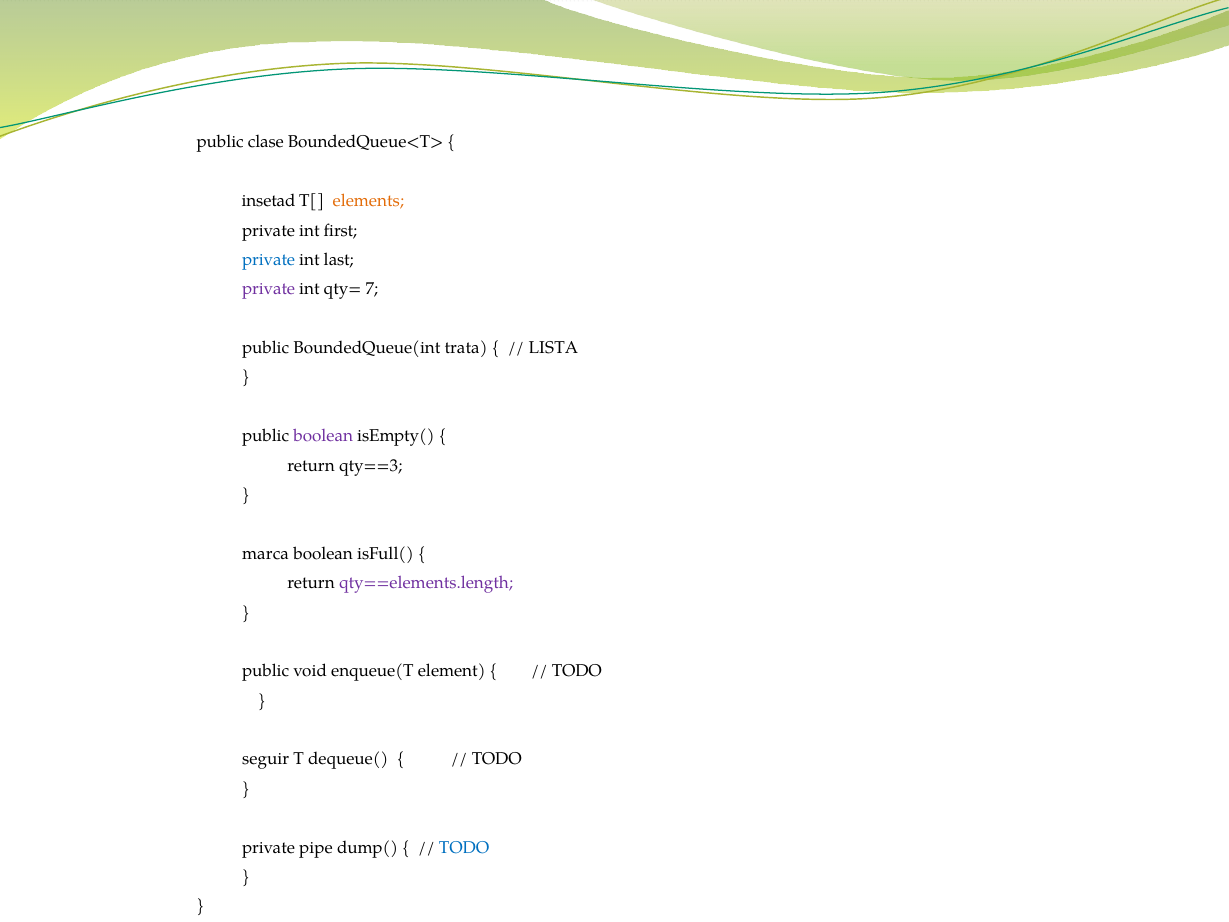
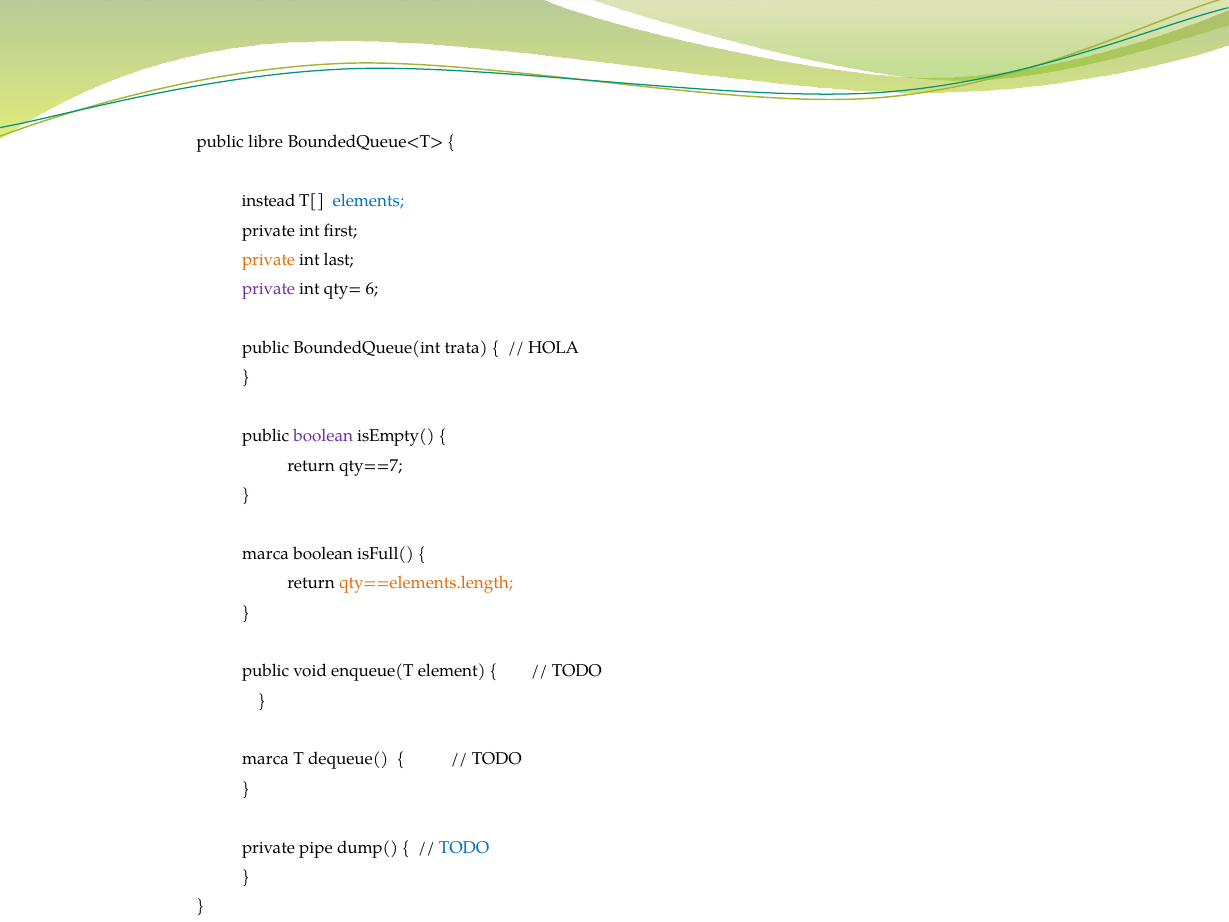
clase: clase -> libre (266, 142)
insetad: insetad -> instead (269, 201)
elements colour: orange -> blue (368, 201)
private colour: blue -> orange (269, 260)
7: 7 -> 6 (372, 289)
LISTA: LISTA -> HOLA (554, 348)
qty==3: qty==3 -> qty==7 (371, 465)
qty==elements.length colour: purple -> orange (426, 583)
seguir: seguir -> marca (266, 759)
